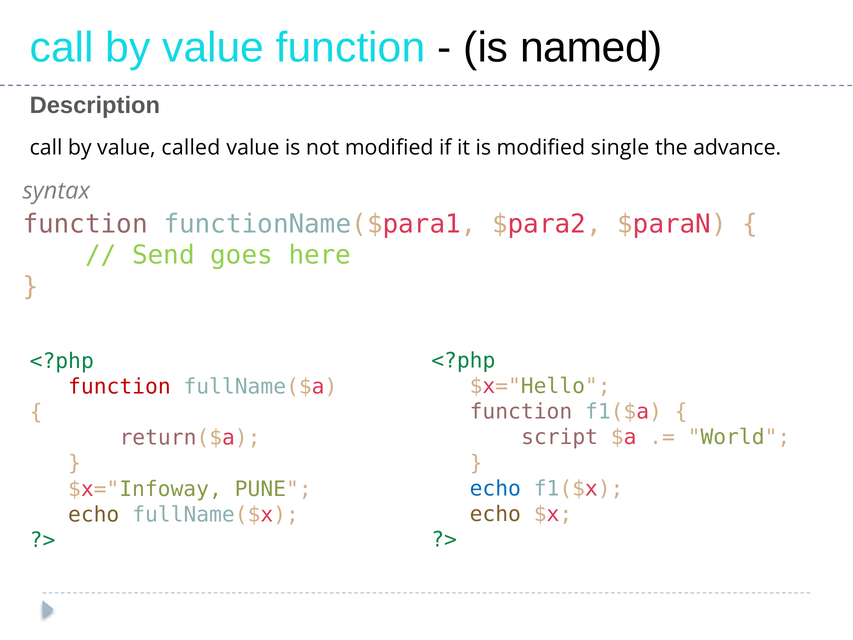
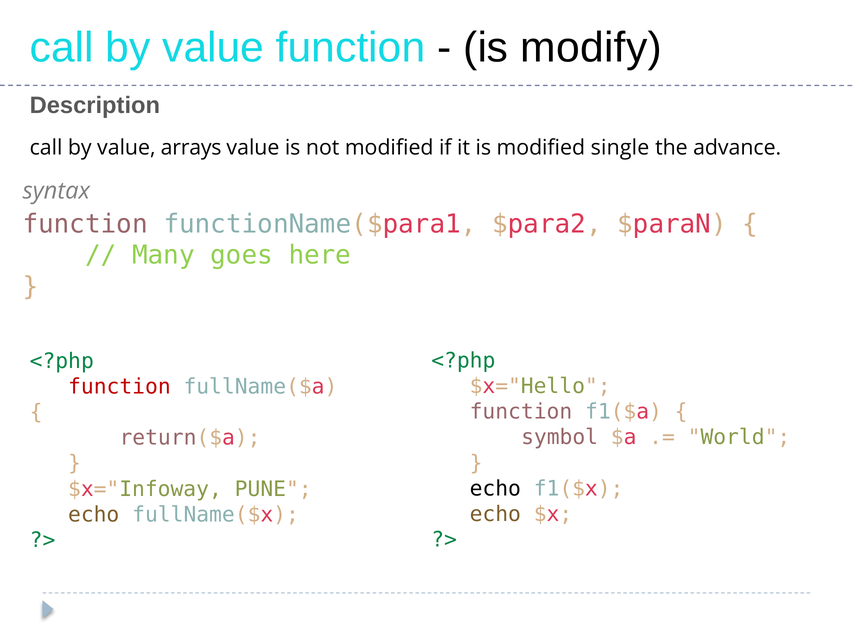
named: named -> modify (591, 48)
called: called -> arrays (191, 148)
Send: Send -> Many (163, 255)
script: script -> symbol (560, 437)
echo colour: blue -> black (495, 488)
